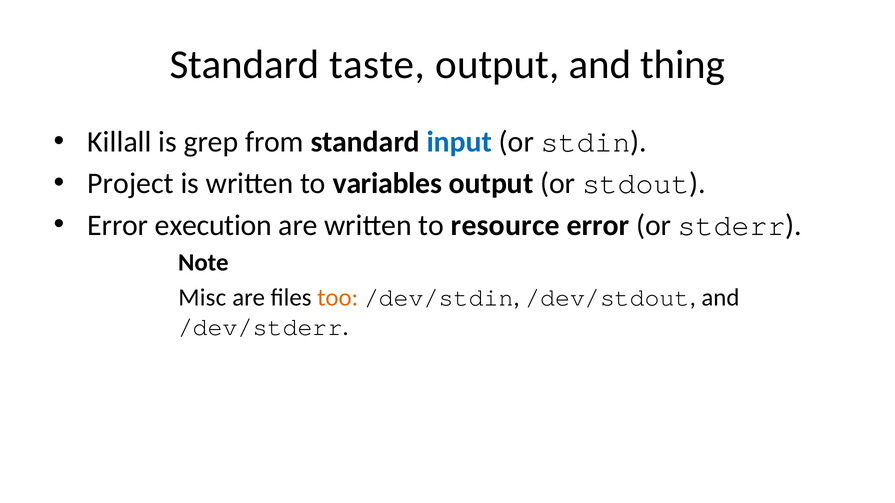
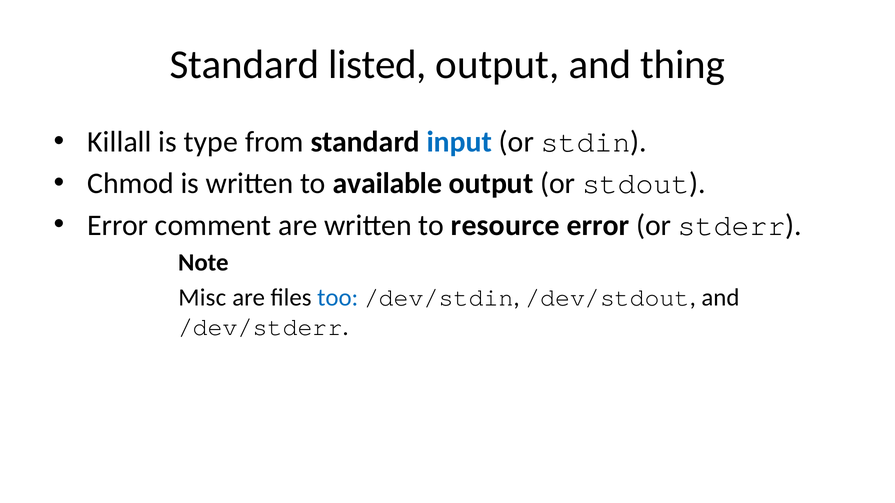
taste: taste -> listed (377, 65)
grep: grep -> type (211, 142)
Project: Project -> Chmod (131, 184)
variables: variables -> available (387, 184)
execution: execution -> comment (213, 225)
too colour: orange -> blue (338, 298)
